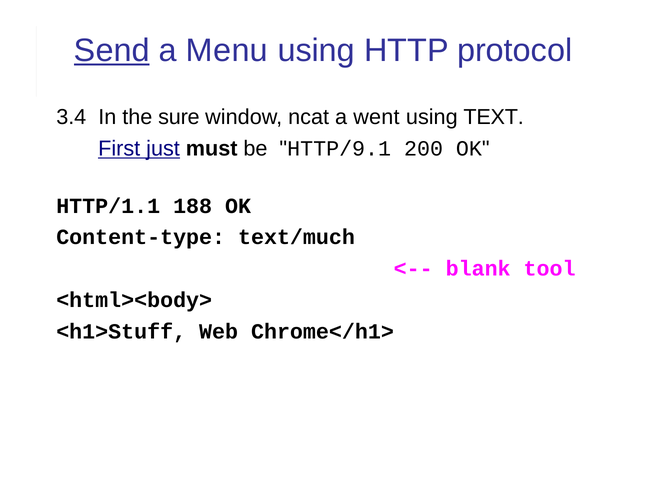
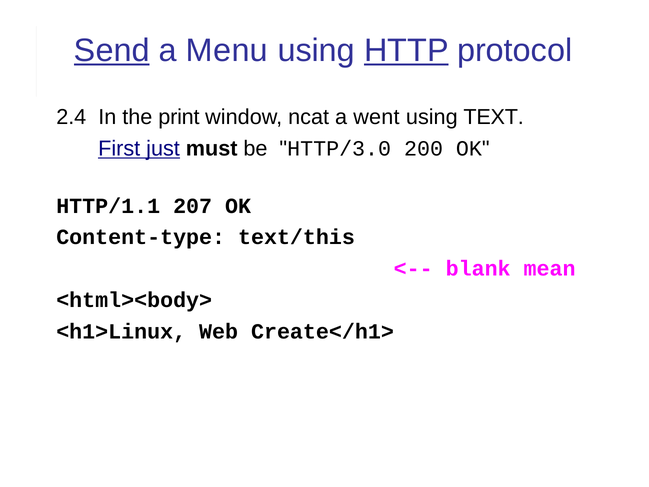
HTTP underline: none -> present (406, 50)
3.4: 3.4 -> 2.4 (71, 117)
sure: sure -> print (179, 117)
HTTP/9.1: HTTP/9.1 -> HTTP/3.0 (339, 149)
188: 188 -> 207 (193, 206)
text/much: text/much -> text/this (296, 237)
tool: tool -> mean (550, 269)
<h1>Stuff: <h1>Stuff -> <h1>Linux (121, 331)
Chrome</h1>: Chrome</h1> -> Create</h1> (322, 331)
